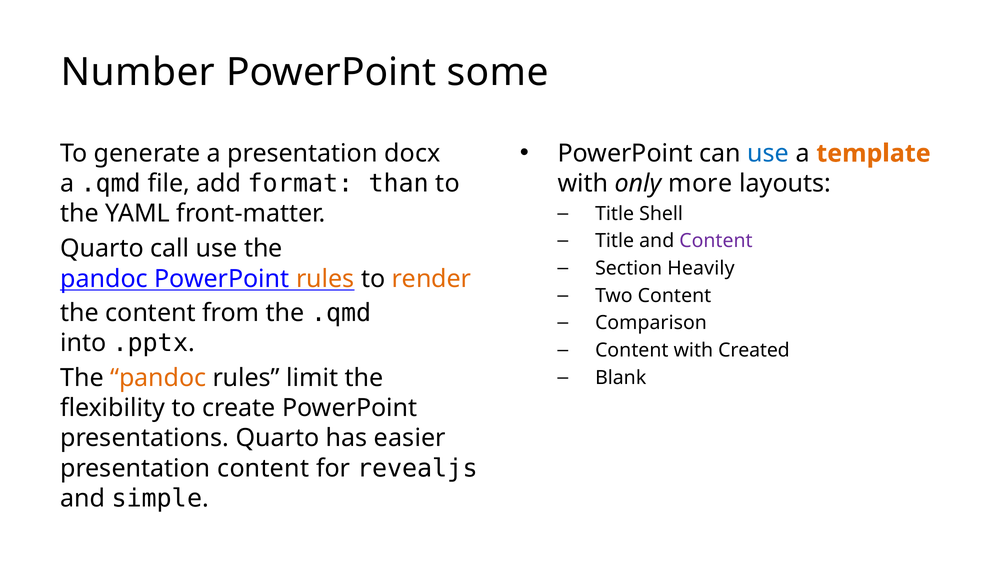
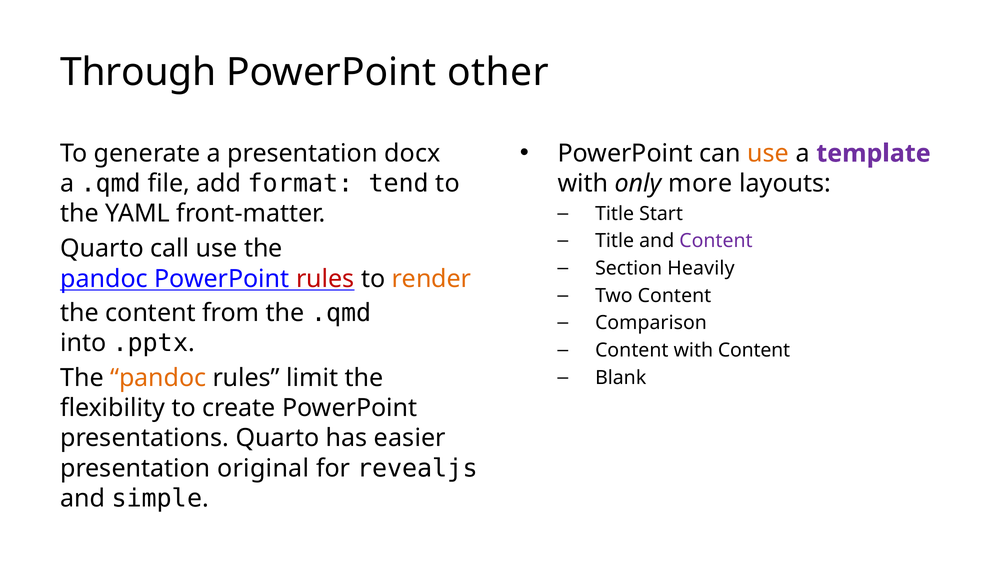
Number: Number -> Through (138, 72)
some: some -> other (498, 72)
use colour: blue -> orange (768, 153)
template colour: orange -> purple (873, 153)
than: than -> tend (399, 184)
Shell: Shell -> Start (661, 214)
rules colour: orange -> red (325, 279)
with Created: Created -> Content (754, 350)
presentation content: content -> original (263, 468)
